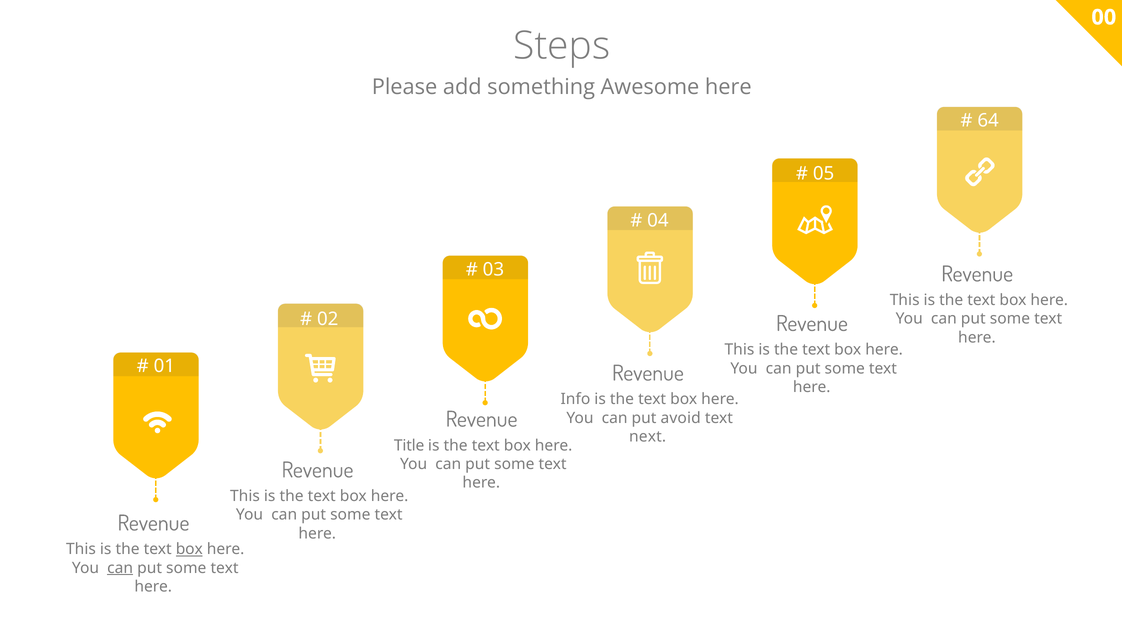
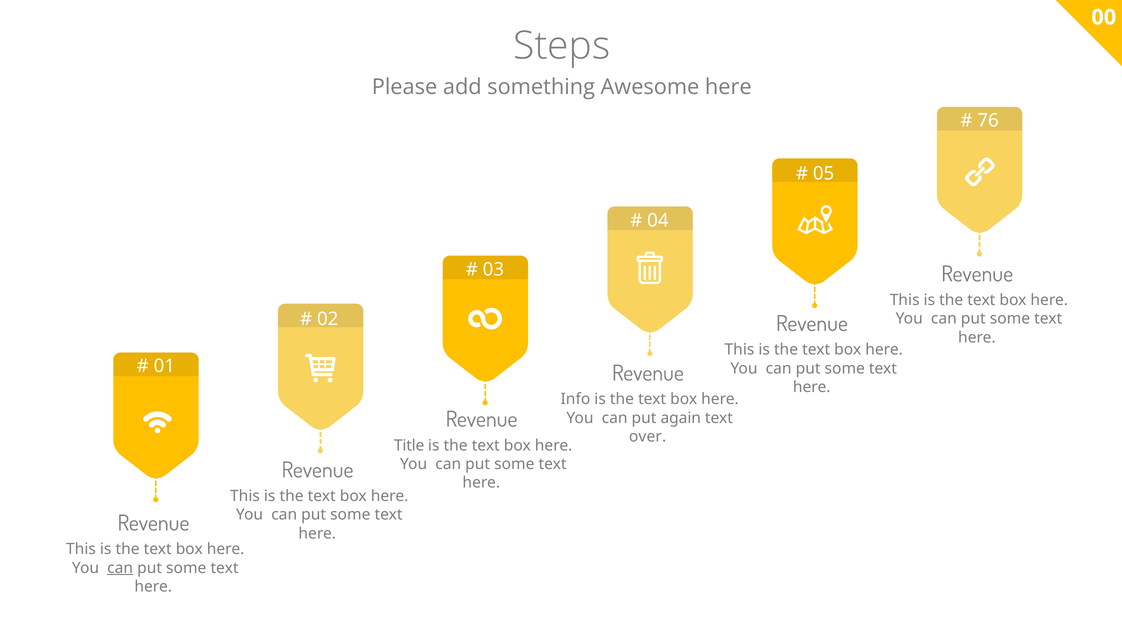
64: 64 -> 76 (988, 121)
avoid: avoid -> again (681, 418)
next: next -> over (648, 437)
box underline: present -> none (189, 549)
